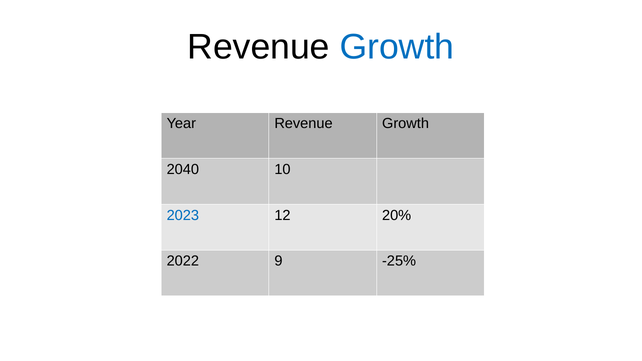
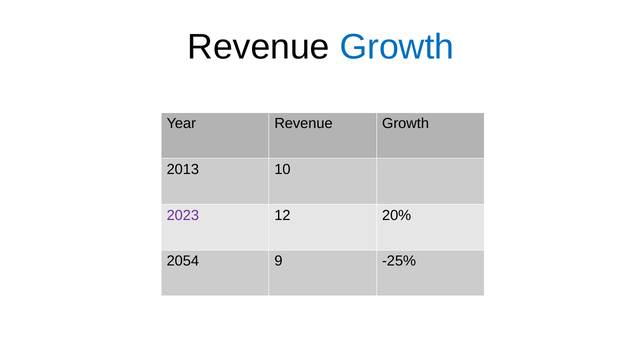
2040: 2040 -> 2013 (183, 170)
2023 colour: blue -> purple (183, 215)
2022: 2022 -> 2054 (183, 261)
